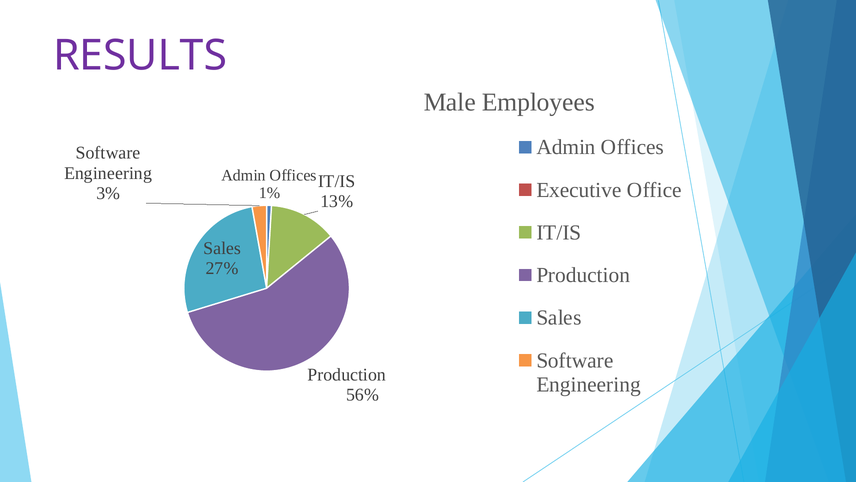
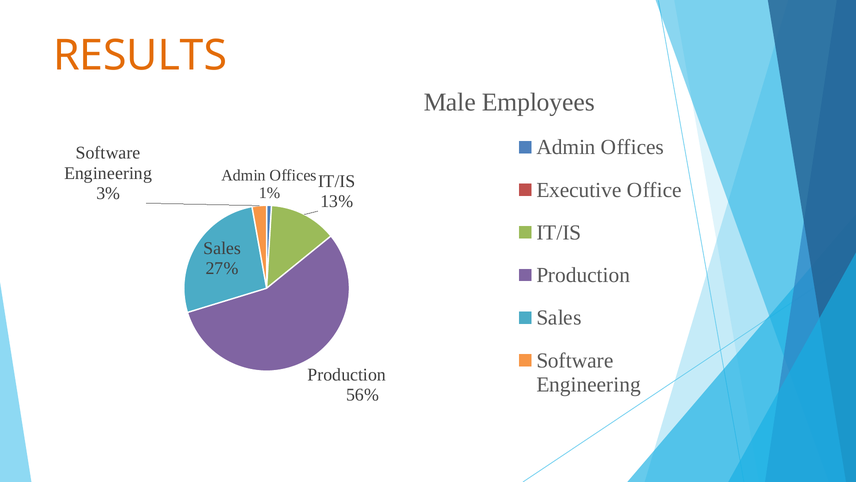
RESULTS colour: purple -> orange (140, 56)
